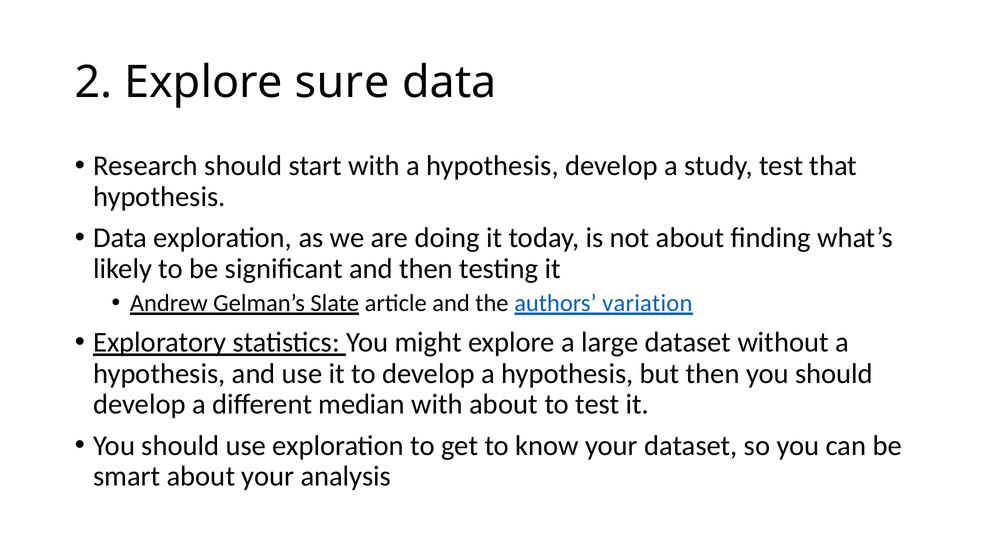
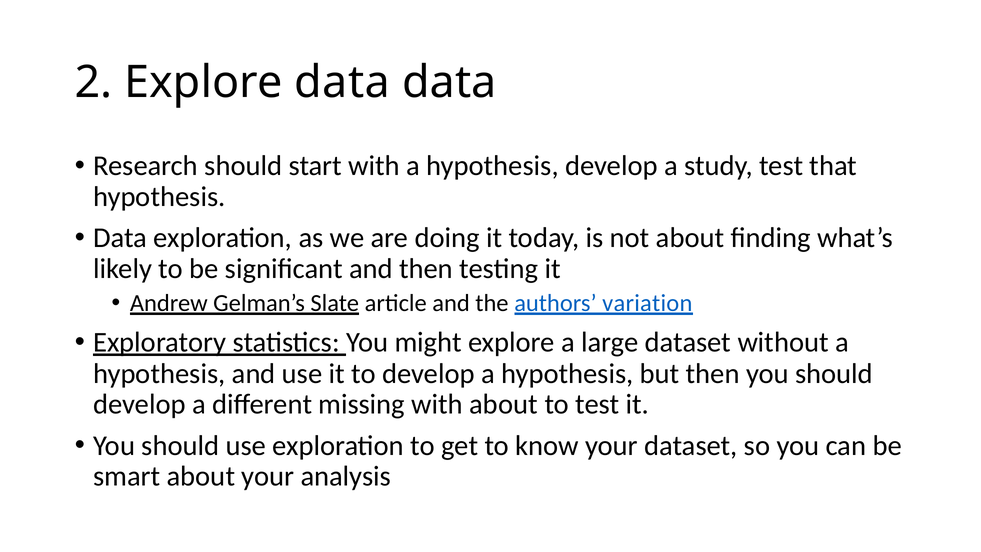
Explore sure: sure -> data (342, 82)
median: median -> missing (362, 404)
